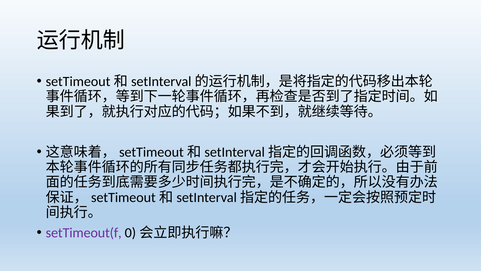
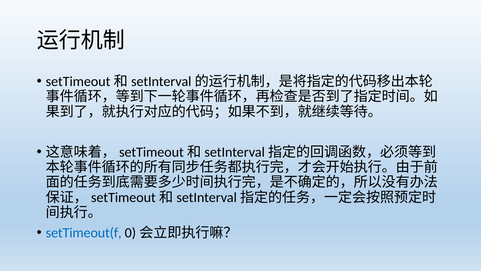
setTimeout(f colour: purple -> blue (84, 232)
